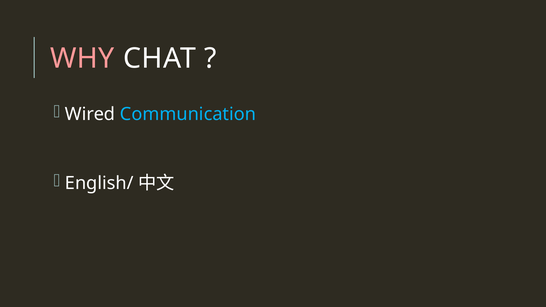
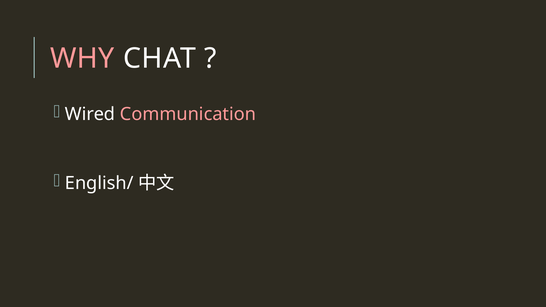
Communication colour: light blue -> pink (188, 114)
